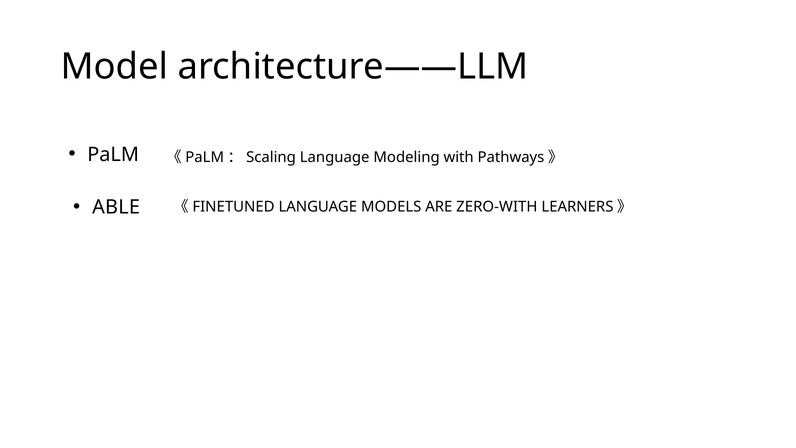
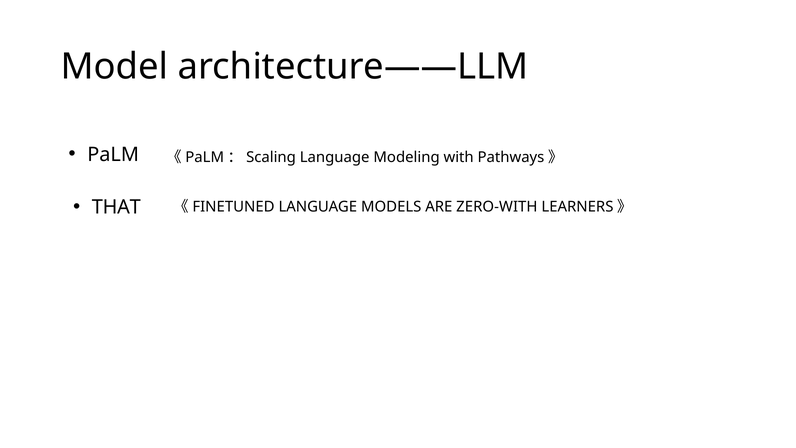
ABLE: ABLE -> THAT (116, 207)
